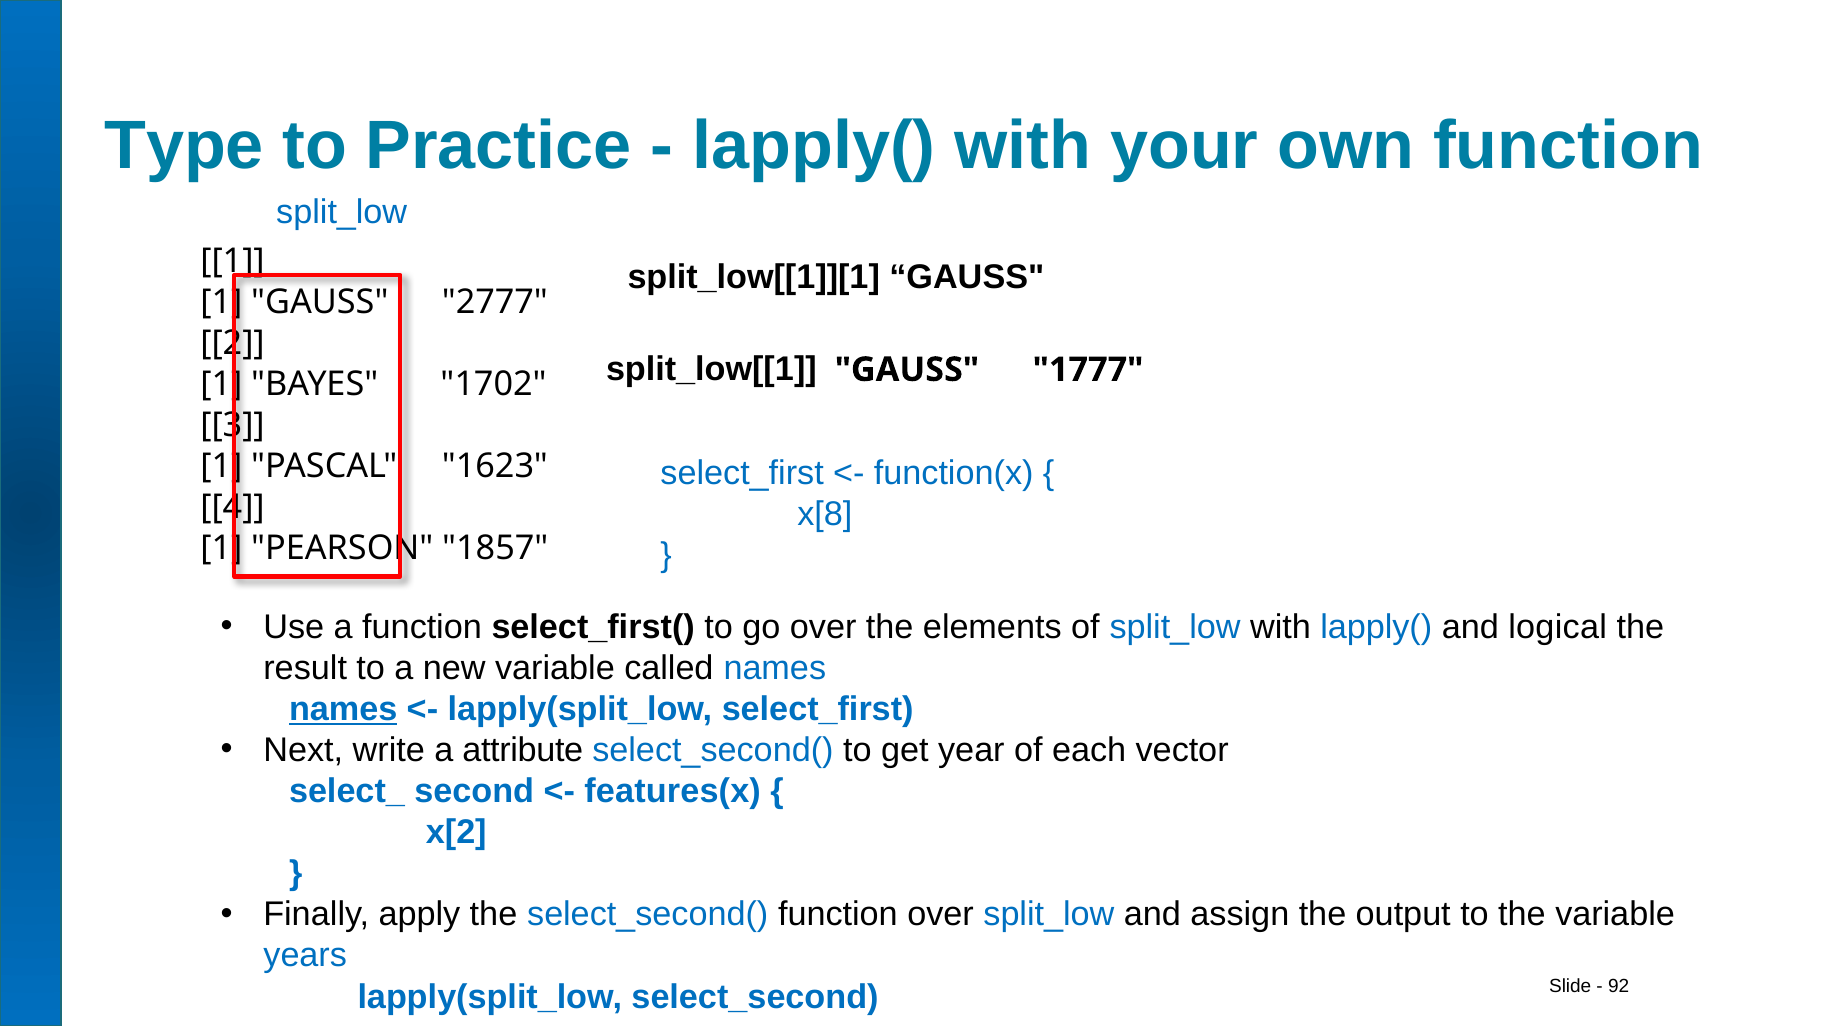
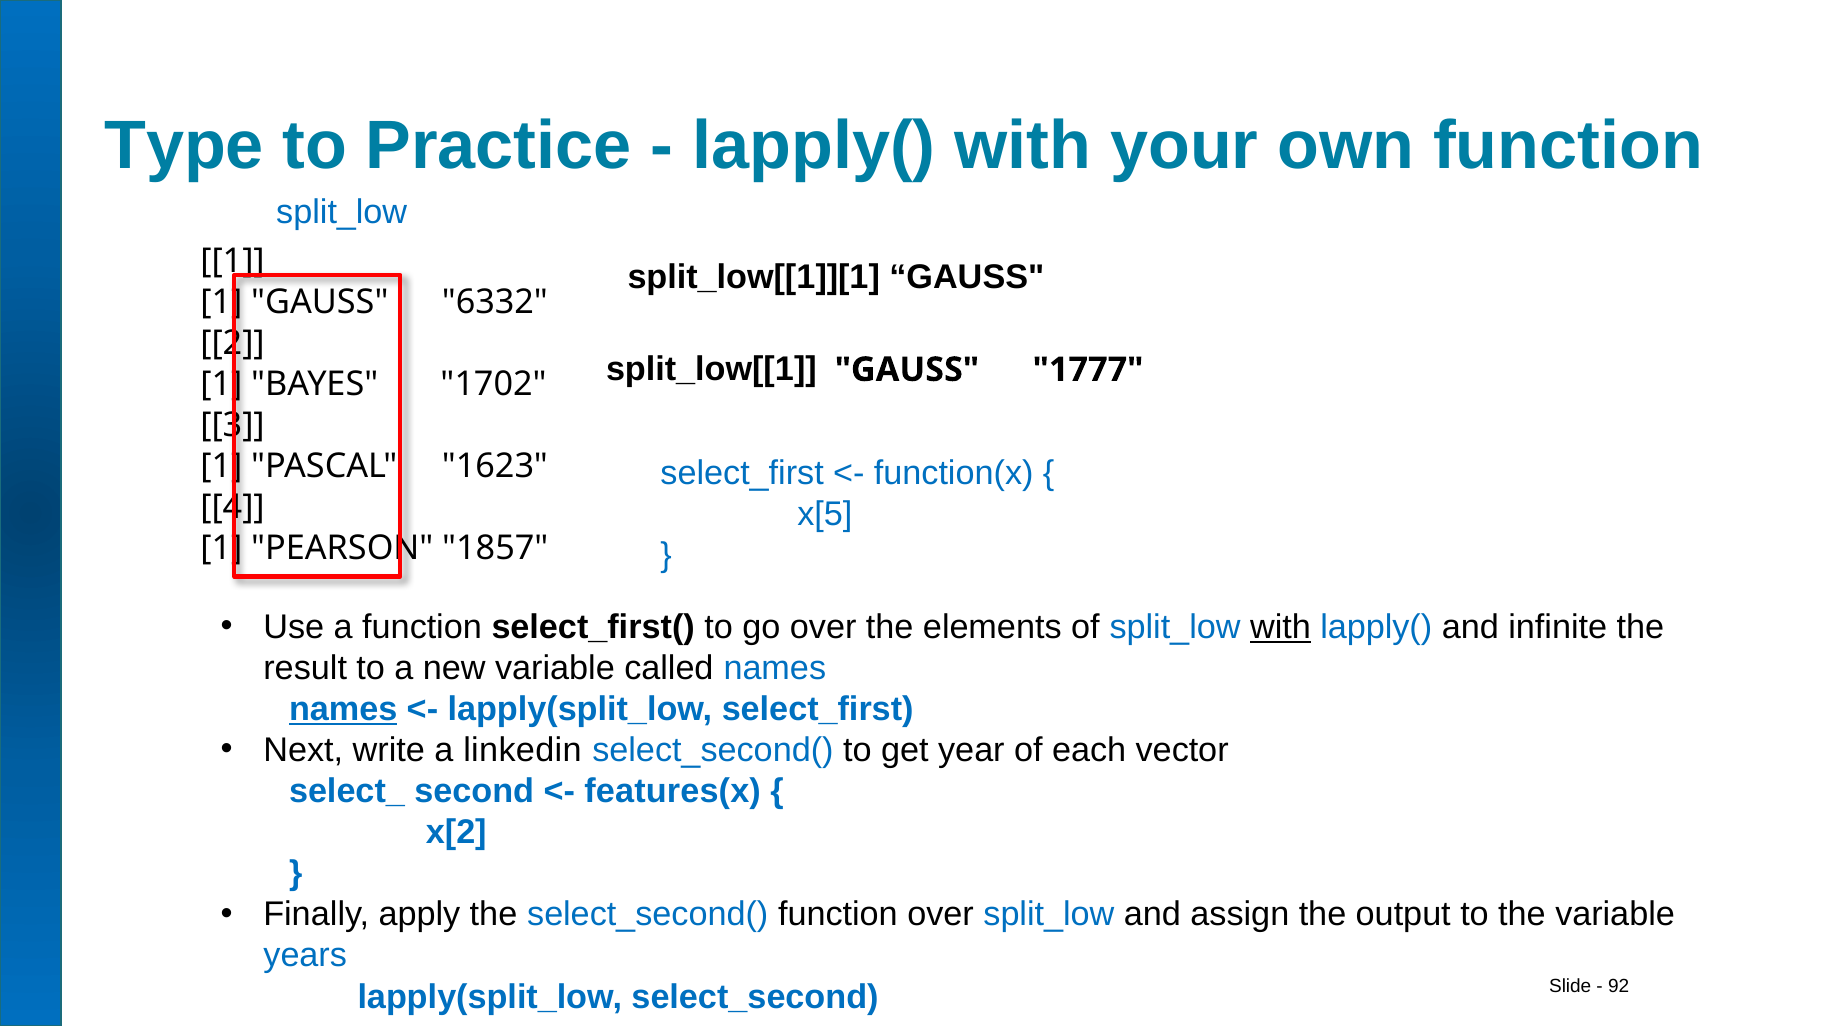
2777: 2777 -> 6332 (495, 302)
x[8: x[8 -> x[5 (825, 515)
with underline: none -> present (1280, 628)
logical: logical -> infinite (1558, 628)
attribute: attribute -> linkedin (522, 751)
